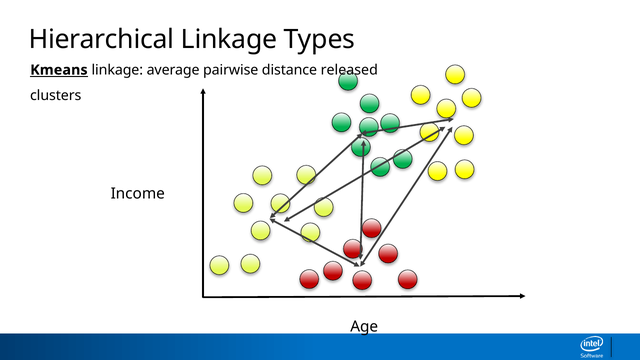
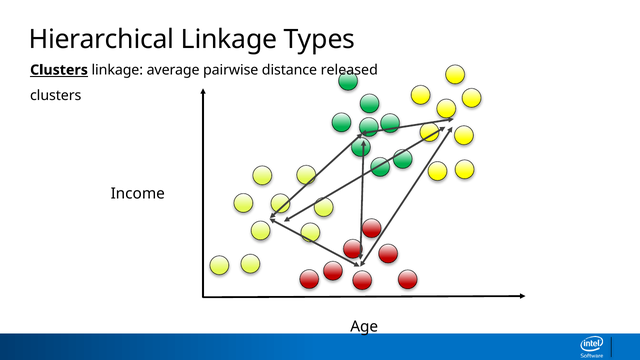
Kmeans: Kmeans -> Clusters (59, 70)
